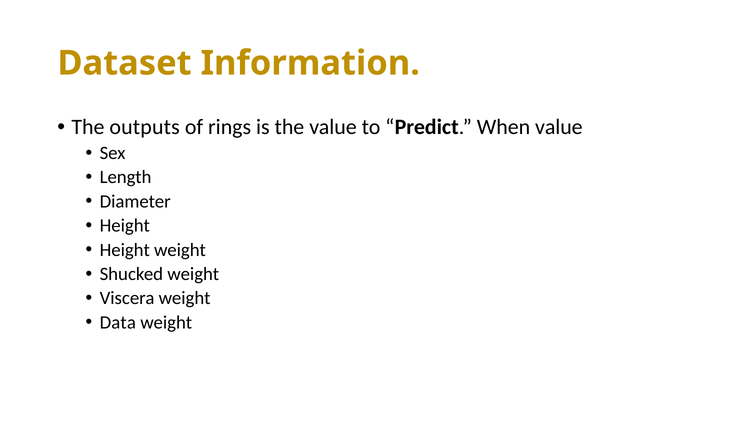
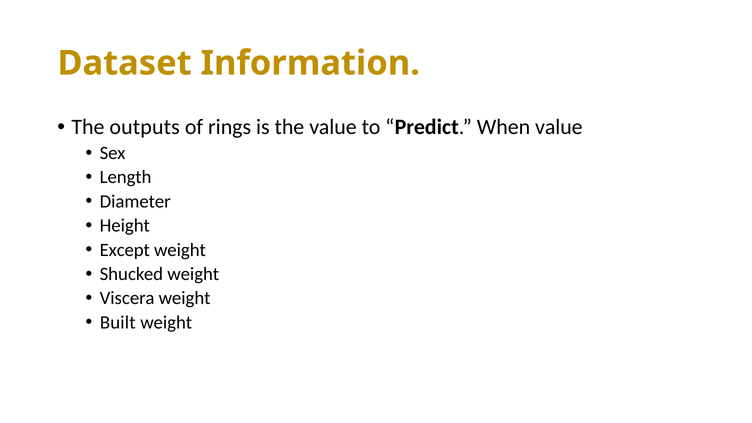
Height: Height -> Except (125, 250)
Data: Data -> Built (118, 323)
